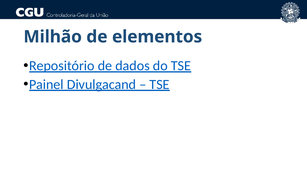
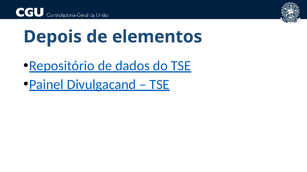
Milhão: Milhão -> Depois (53, 37)
